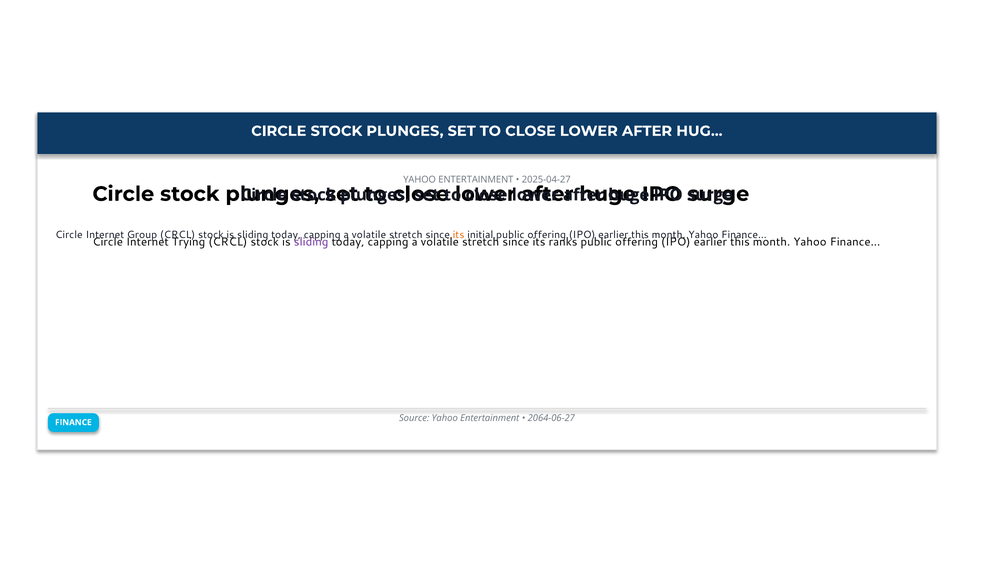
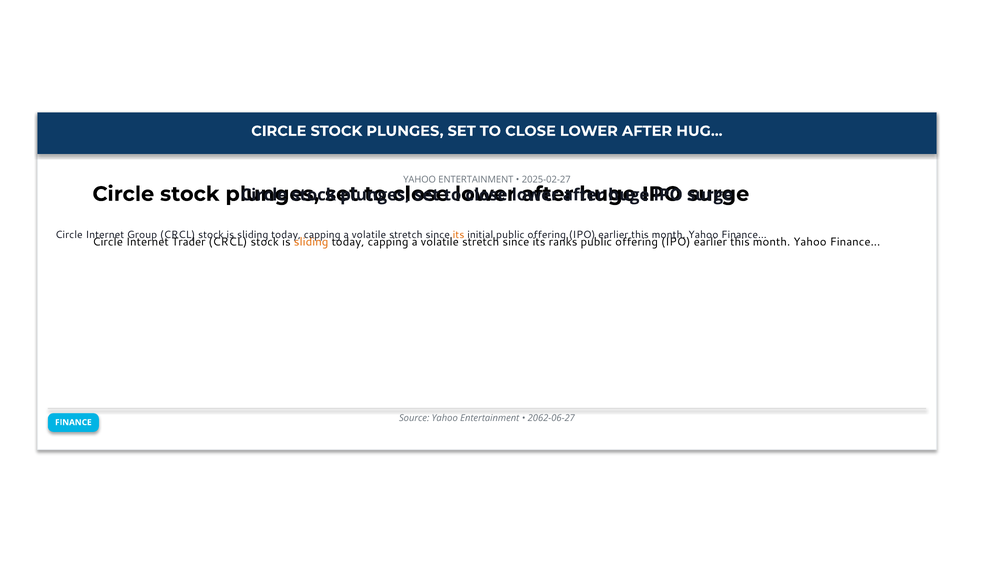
2025-04-27: 2025-04-27 -> 2025-02-27 (546, 180)
Trying: Trying -> Trader (189, 242)
sliding colour: purple -> orange (311, 242)
2064-06-27: 2064-06-27 -> 2062-06-27 (551, 418)
